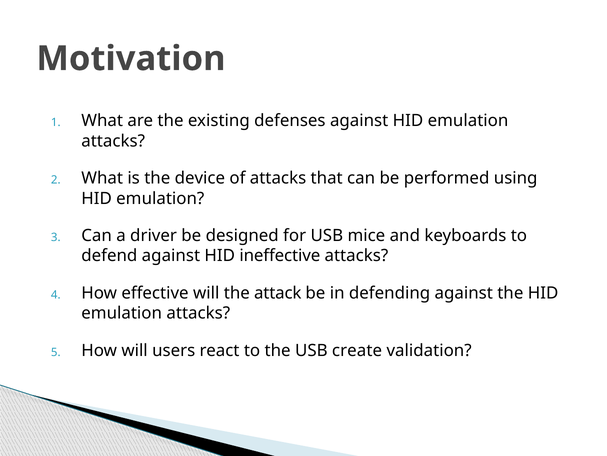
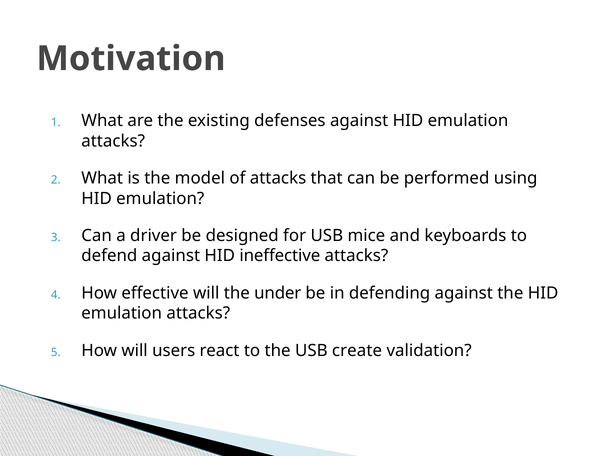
device: device -> model (200, 178)
attack: attack -> under (278, 293)
